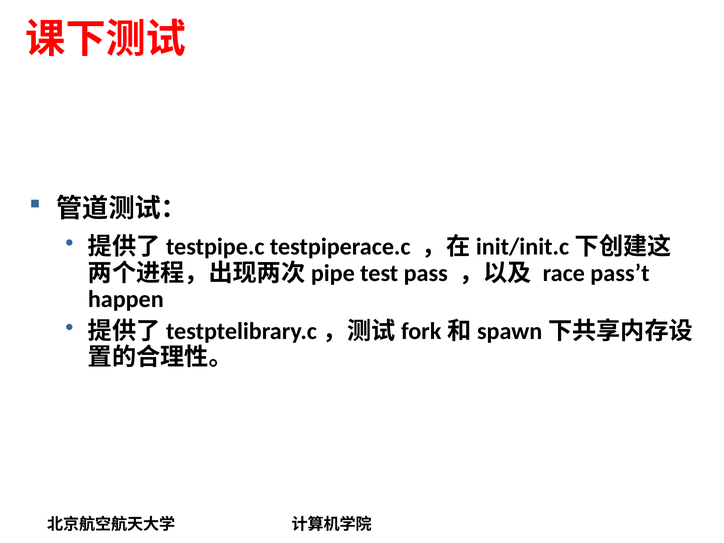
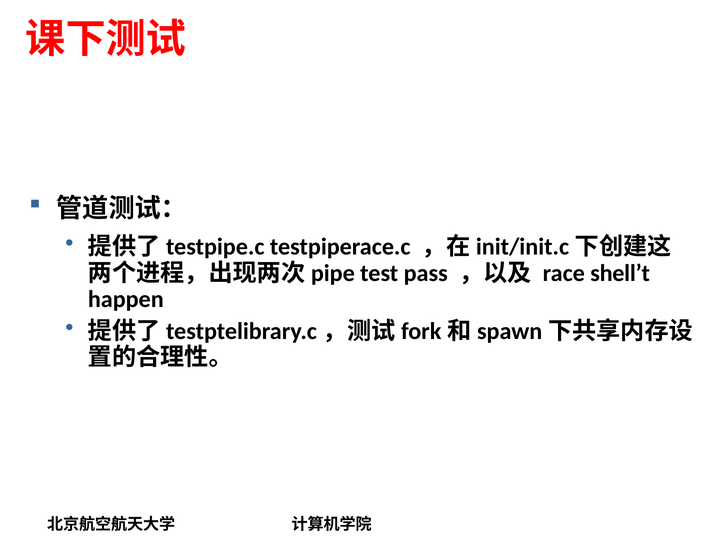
pass’t: pass’t -> shell’t (620, 273)
